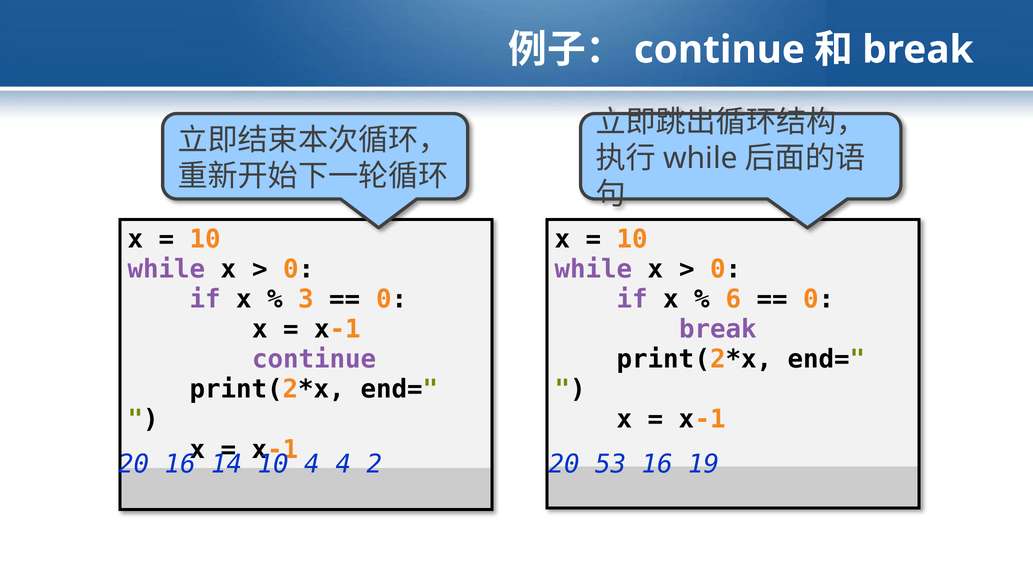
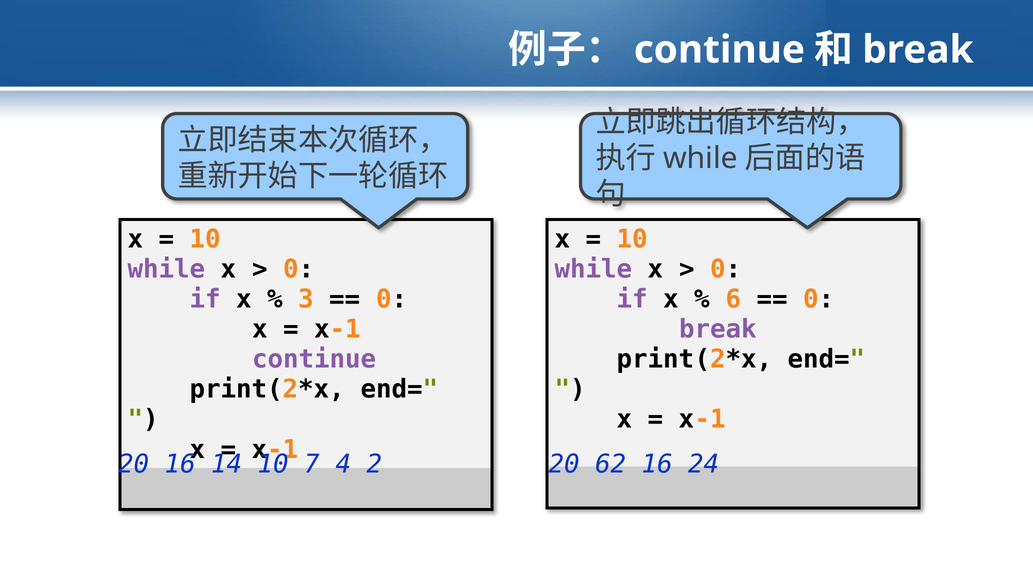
4: 4 -> 7 (312, 464)
53: 53 -> 62 (611, 464)
19: 19 -> 24 (704, 464)
